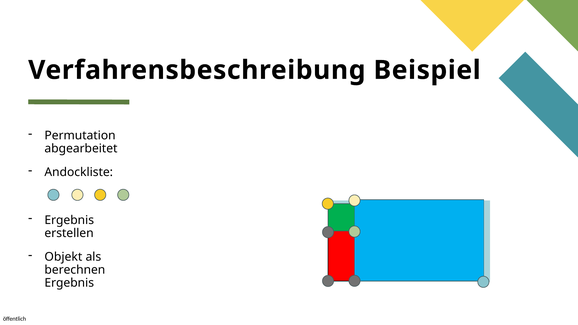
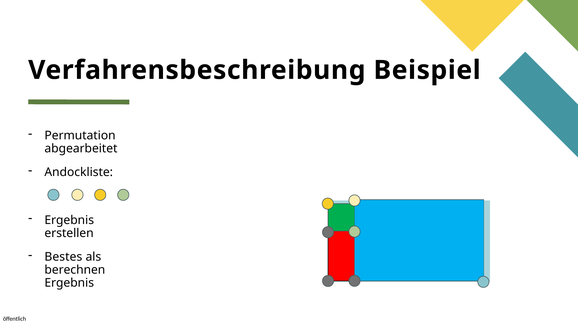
Objekt: Objekt -> Bestes (63, 257)
